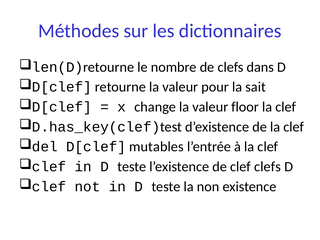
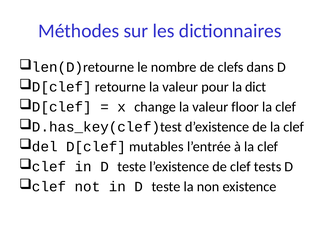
sait: sait -> dict (256, 87)
clef clefs: clefs -> tests (268, 167)
